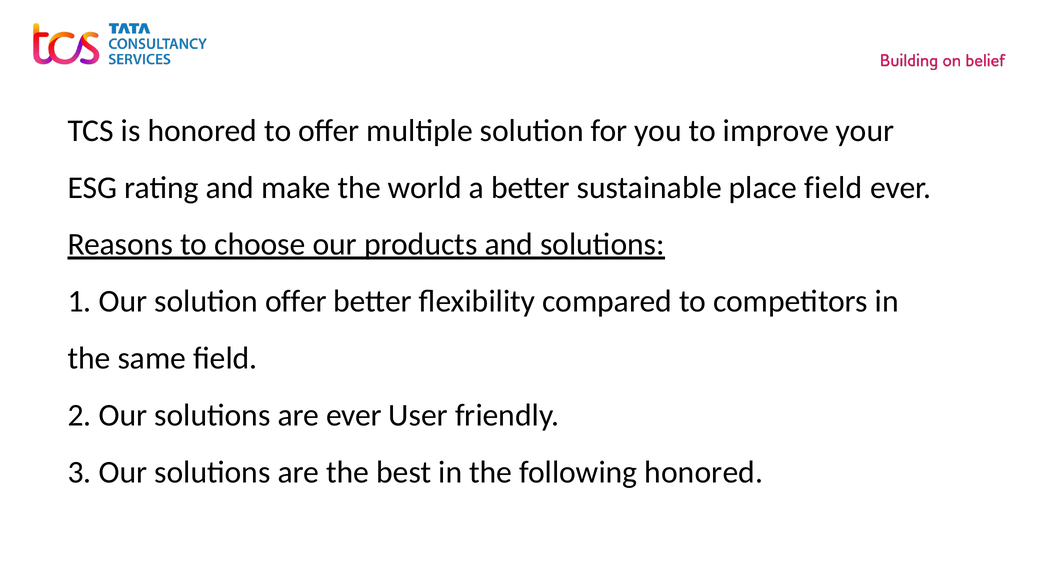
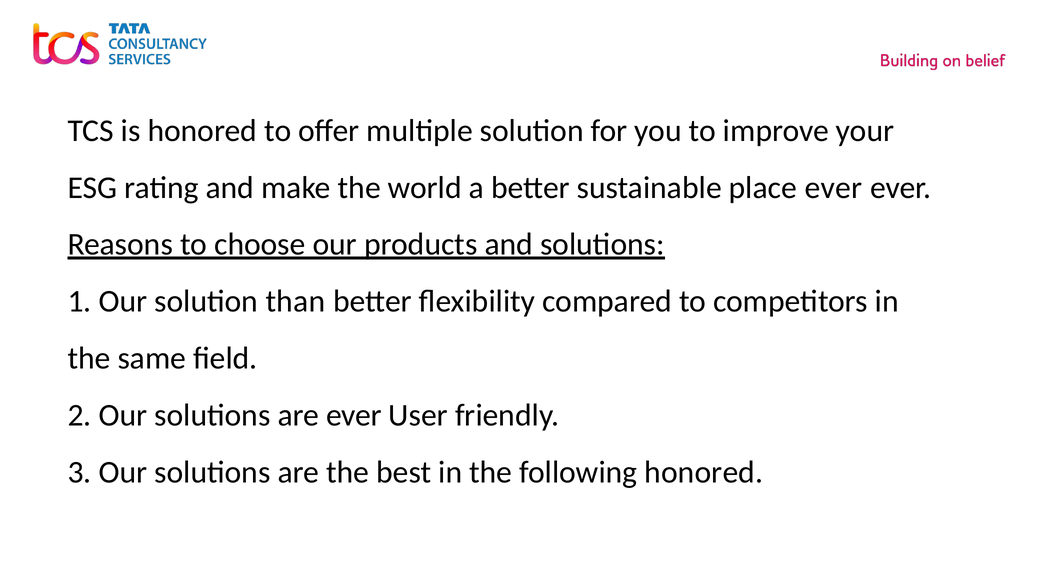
place field: field -> ever (833, 188)
solution offer: offer -> than (295, 302)
